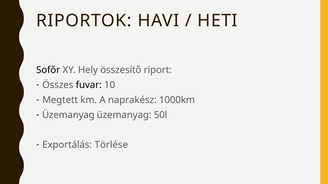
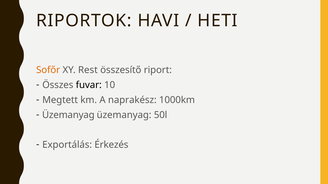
Sofőr colour: black -> orange (48, 70)
Hely: Hely -> Rest (88, 70)
Törlése: Törlése -> Érkezés (111, 145)
